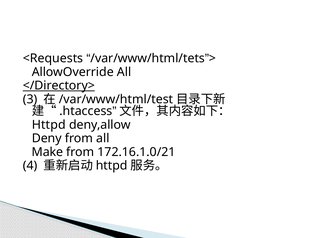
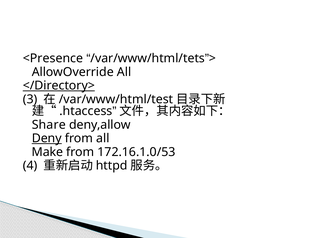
<Requests: <Requests -> <Presence (53, 59)
Httpd: Httpd -> Share (49, 125)
Deny underline: none -> present (47, 139)
172.16.1.0/21: 172.16.1.0/21 -> 172.16.1.0/53 (136, 152)
